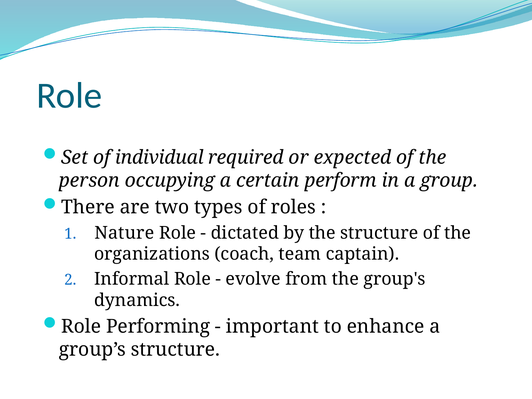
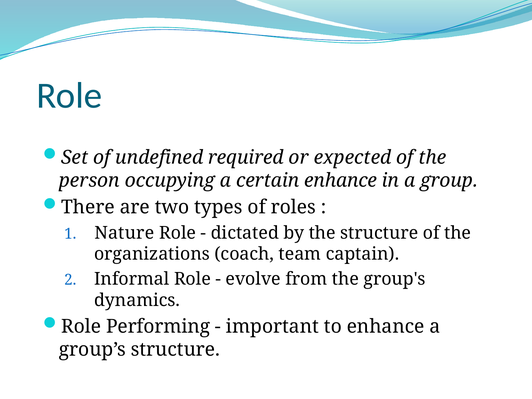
individual: individual -> undefined (159, 157)
certain perform: perform -> enhance (341, 180)
